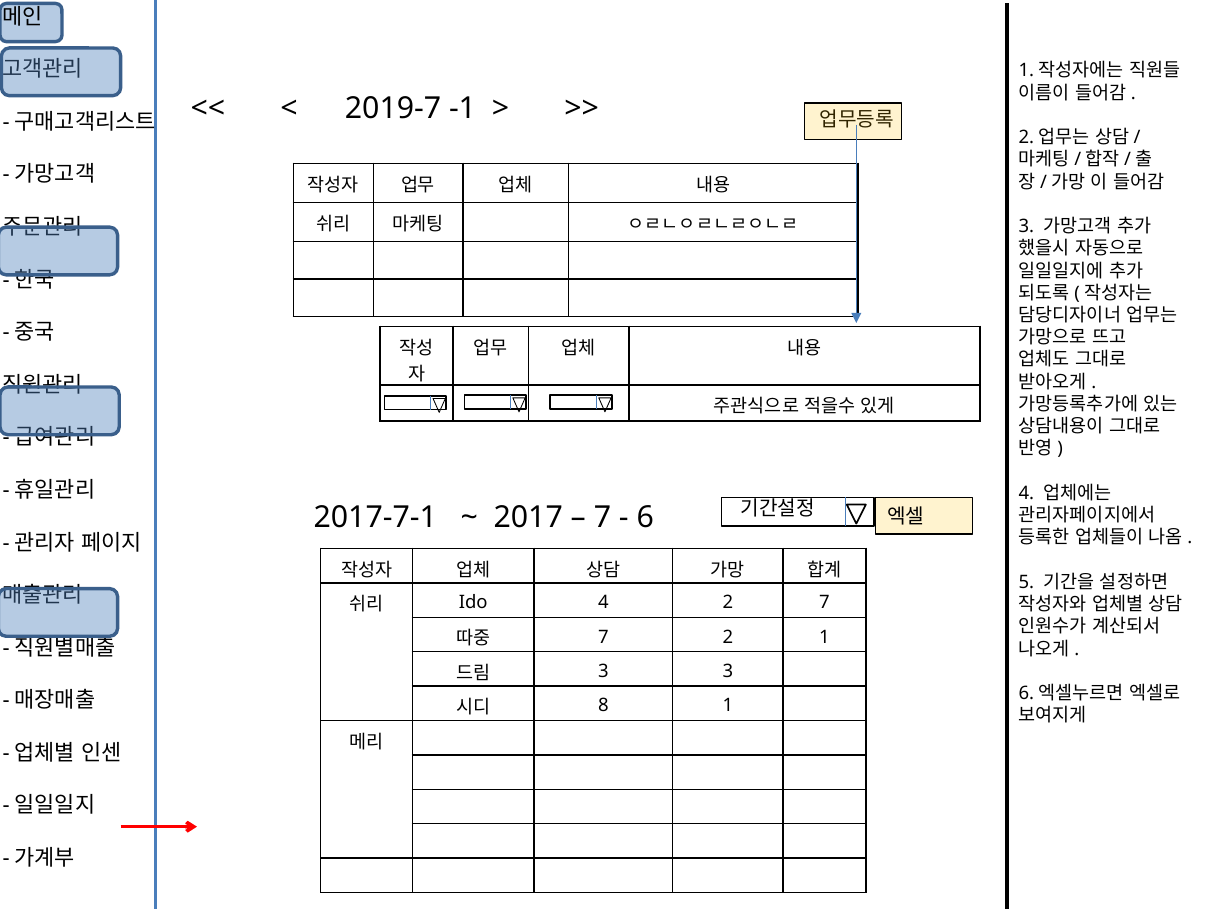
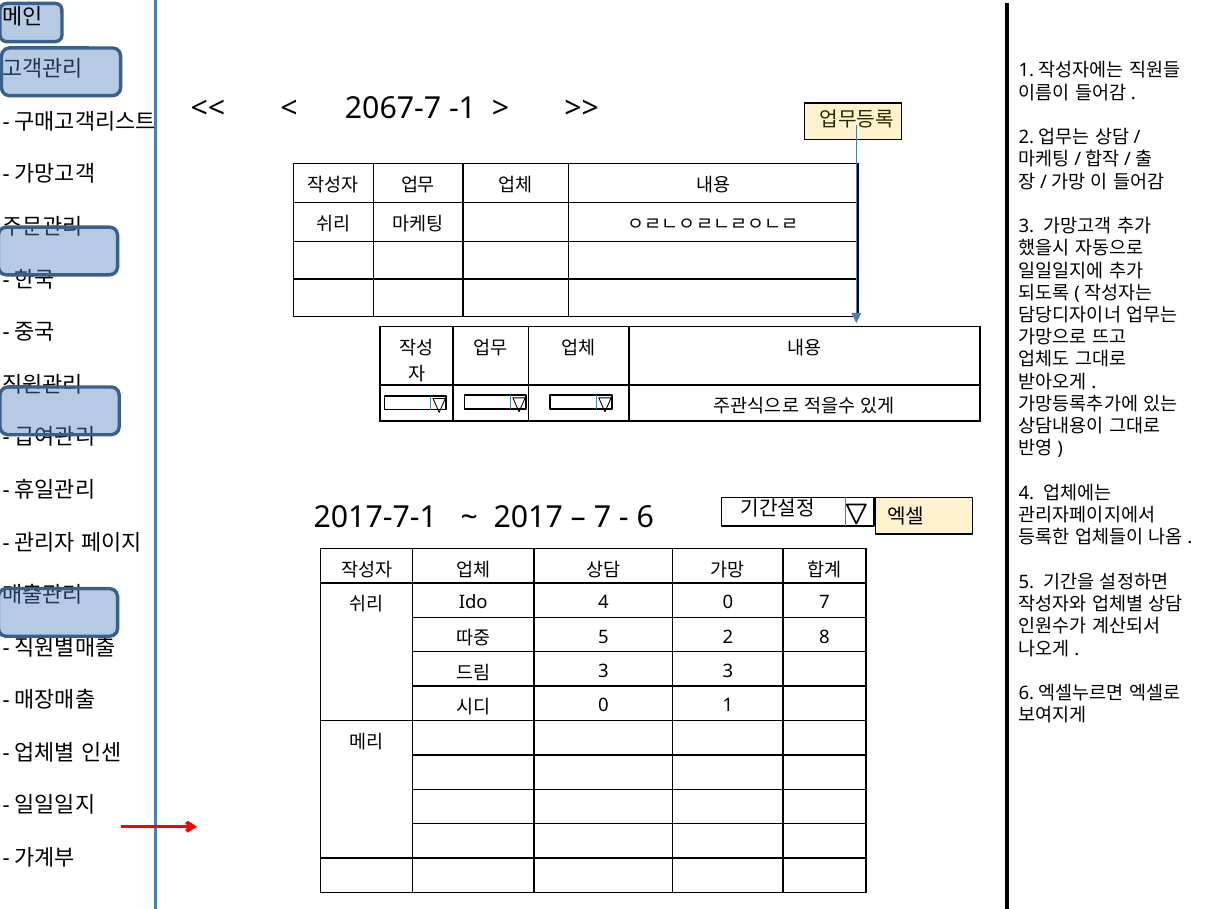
2019-7: 2019-7 -> 2067-7 (393, 109)
4 2: 2 -> 0 (728, 603)
7: 7 -> 5 (603, 637)
2 1: 1 -> 8 (824, 637)
8: 8 -> 0 (603, 706)
